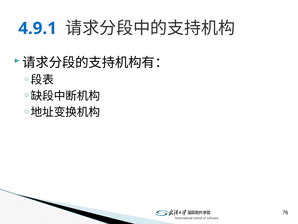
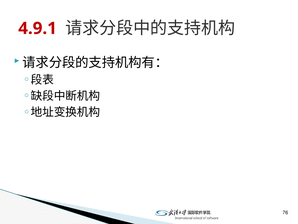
4.9.1 colour: blue -> red (38, 28)
